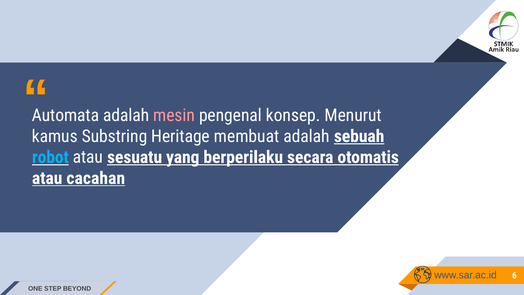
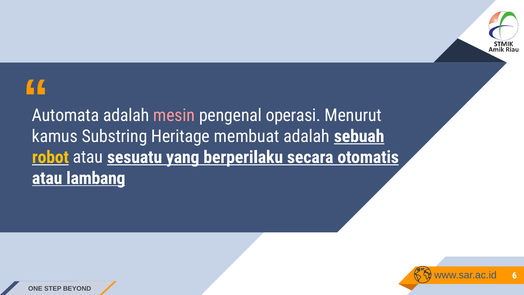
konsep: konsep -> operasi (293, 115)
robot colour: light blue -> yellow (50, 157)
cacahan: cacahan -> lambang (96, 178)
